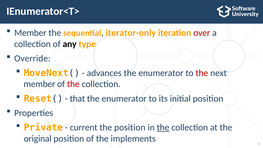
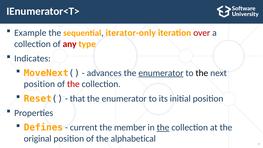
Member: Member -> Example (30, 33)
any colour: black -> red (70, 44)
Override: Override -> Indicates (32, 58)
enumerator underline: none -> present (161, 73)
the colour: red -> black (202, 73)
member: member -> position (39, 84)
Private: Private -> Defines (43, 127)
the position: position -> member (130, 127)
implements: implements -> alphabetical (133, 139)
